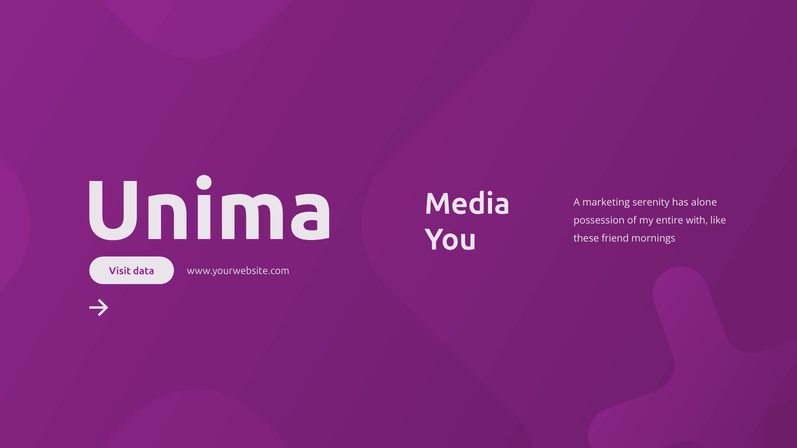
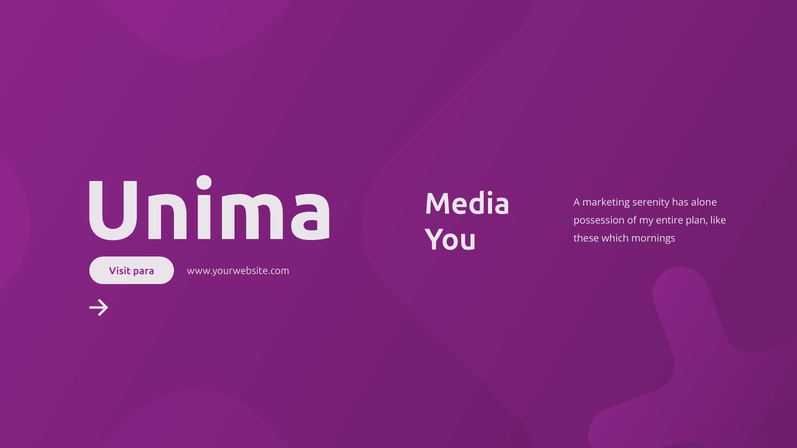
with: with -> plan (697, 221)
friend: friend -> which (615, 238)
data: data -> para (144, 271)
